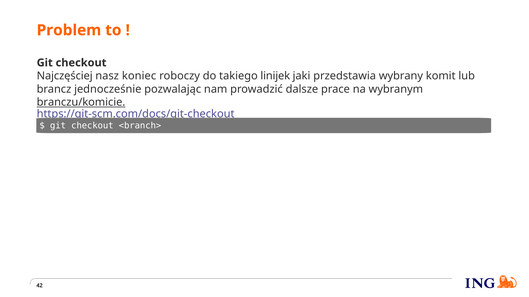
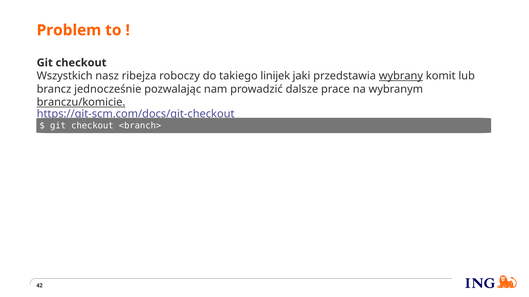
Najczęściej: Najczęściej -> Wszystkich (65, 76)
koniec: koniec -> ribejza (139, 76)
wybrany underline: none -> present (401, 76)
